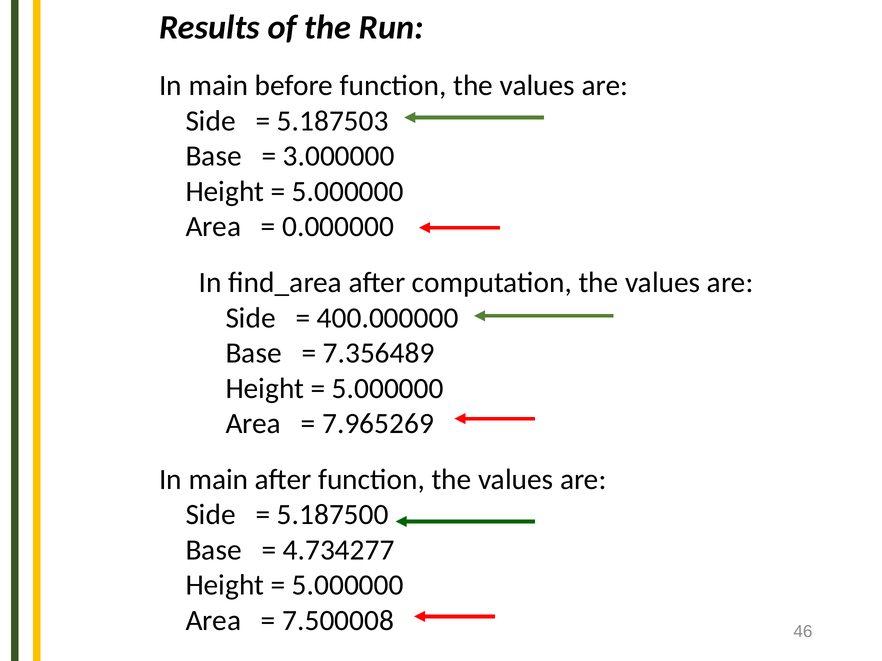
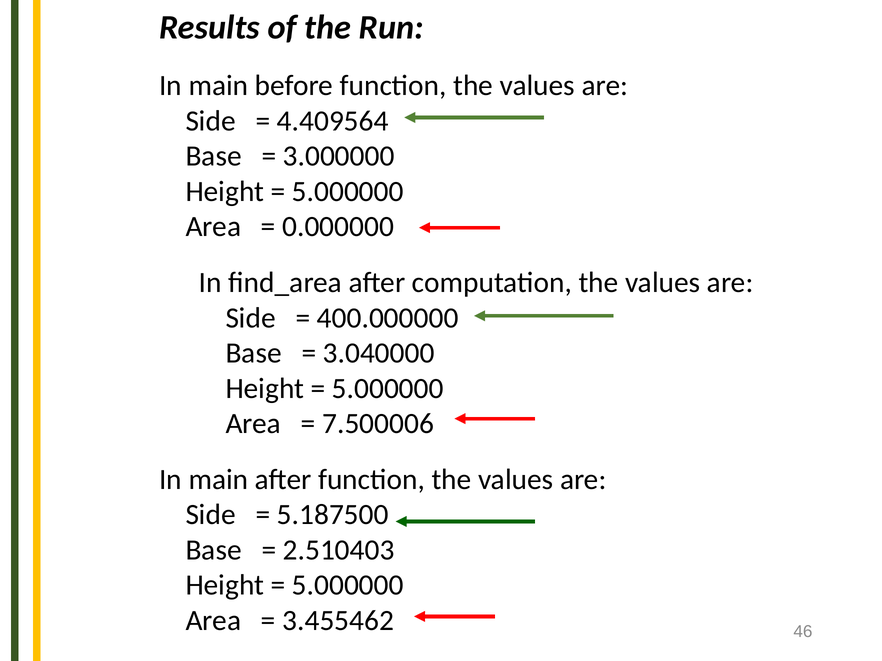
5.187503: 5.187503 -> 4.409564 (333, 121)
7.356489: 7.356489 -> 3.040000 (379, 353)
7.965269: 7.965269 -> 7.500006 (378, 424)
4.734277: 4.734277 -> 2.510403 (339, 550)
7.500008: 7.500008 -> 3.455462 (338, 621)
